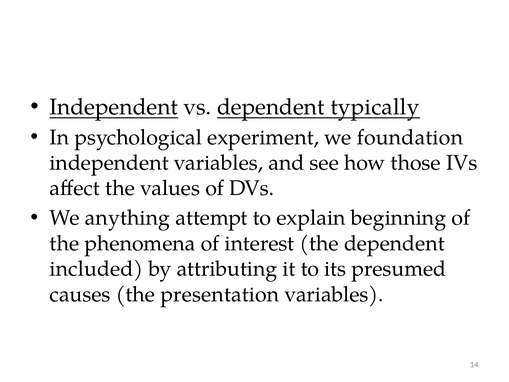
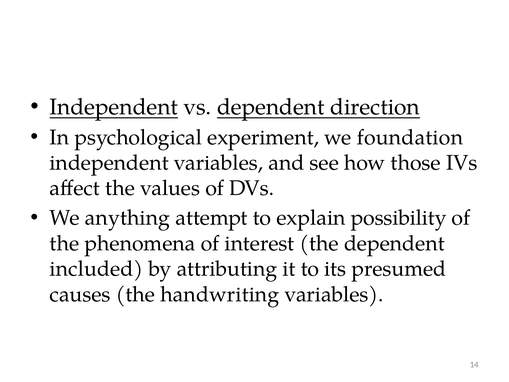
typically: typically -> direction (375, 107)
beginning: beginning -> possibility (399, 218)
presentation: presentation -> handwriting (220, 294)
